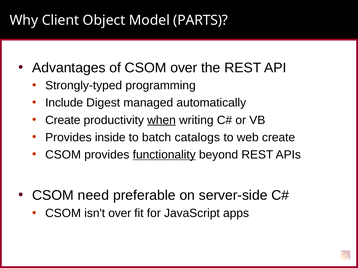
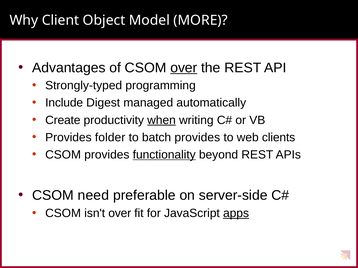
PARTS: PARTS -> MORE (201, 20)
over underline: none -> present (184, 68)
inside: inside -> folder (110, 138)
batch catalogs: catalogs -> provides (197, 138)
web create: create -> clients (279, 138)
apps underline: none -> present (236, 214)
